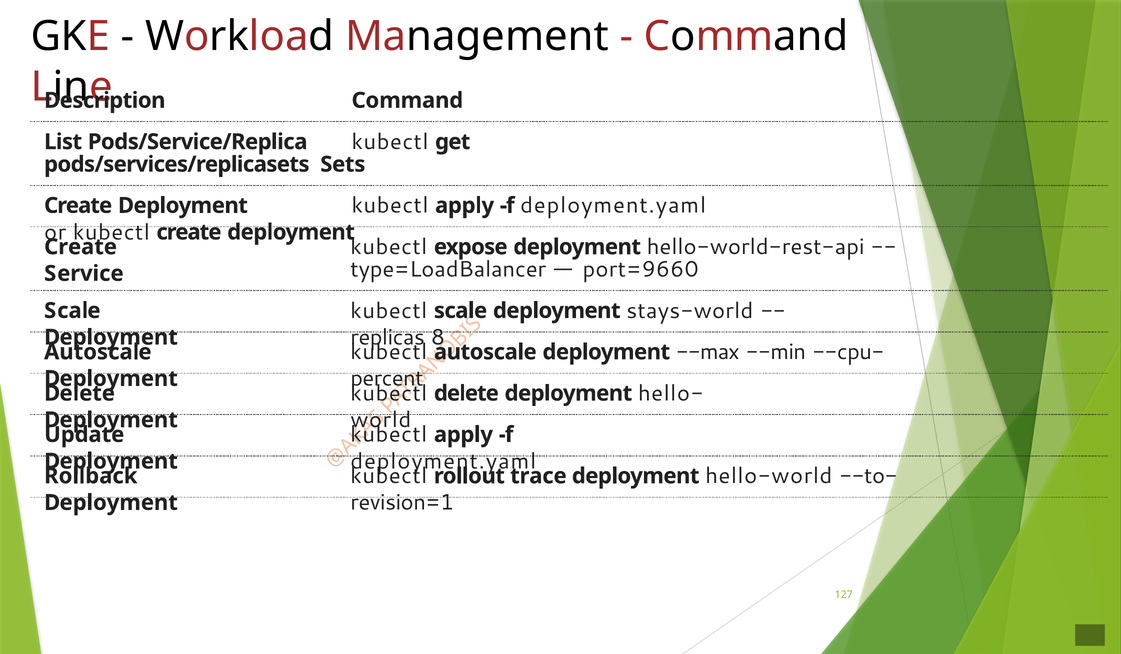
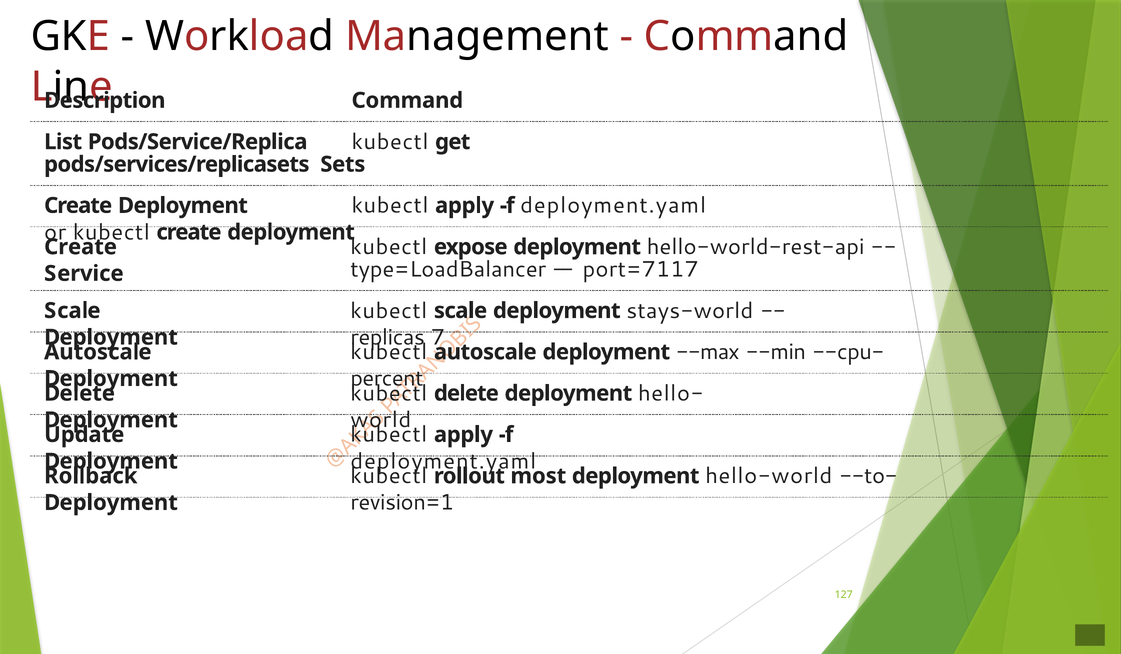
port=9660: port=9660 -> port=7117 (641, 269)
8: 8 -> 7 (438, 337)
trace: trace -> most (538, 476)
